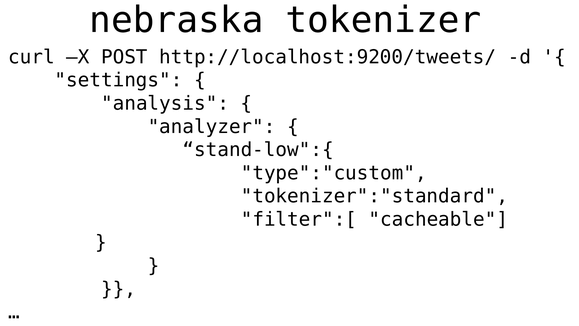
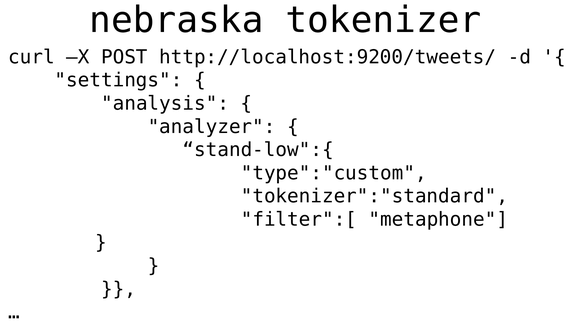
cacheable: cacheable -> metaphone (438, 219)
